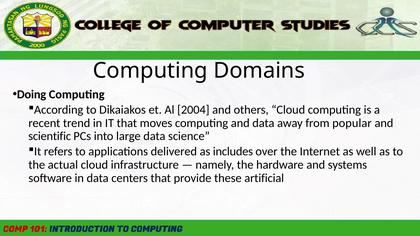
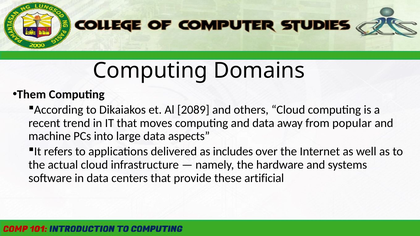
Doing: Doing -> Them (31, 94)
2004: 2004 -> 2089 (193, 110)
scientific: scientific -> machine (50, 136)
science: science -> aspects (189, 136)
